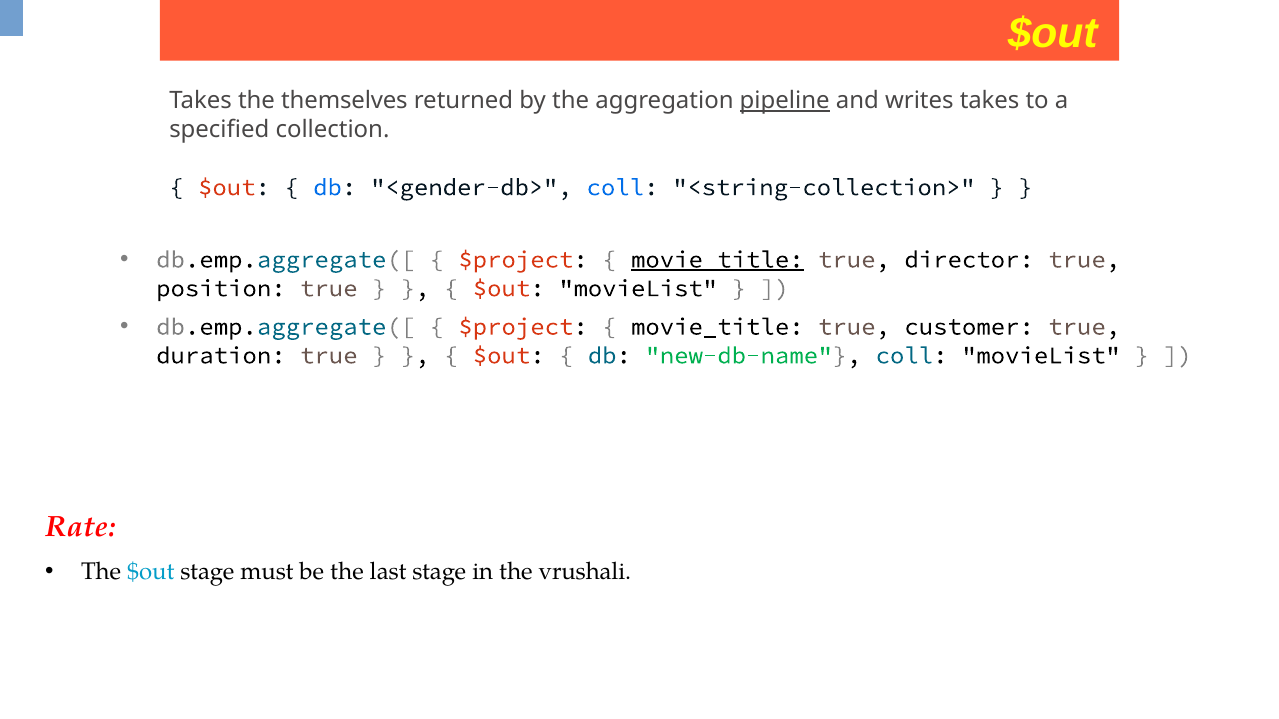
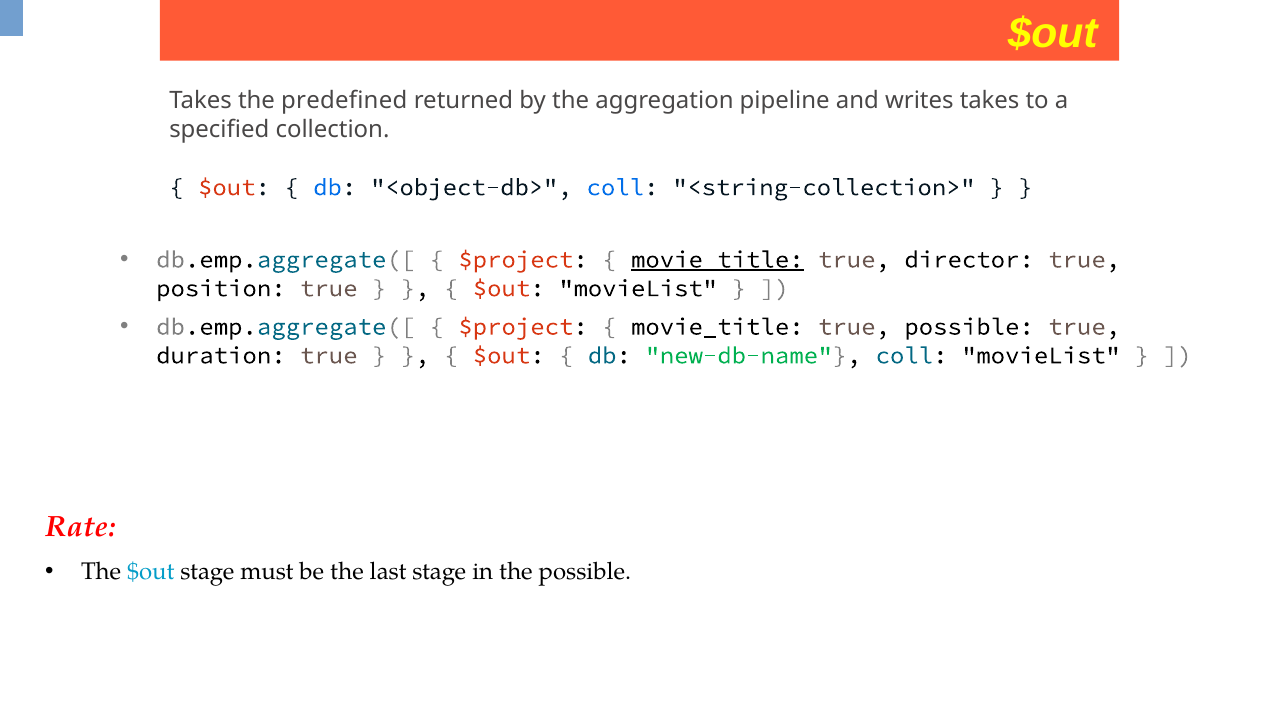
themselves: themselves -> predefined (344, 101)
pipeline underline: present -> none (785, 101)
<gender-db>: <gender-db> -> <object-db> (471, 187)
true customer: customer -> possible (969, 327)
the vrushali: vrushali -> possible (585, 572)
